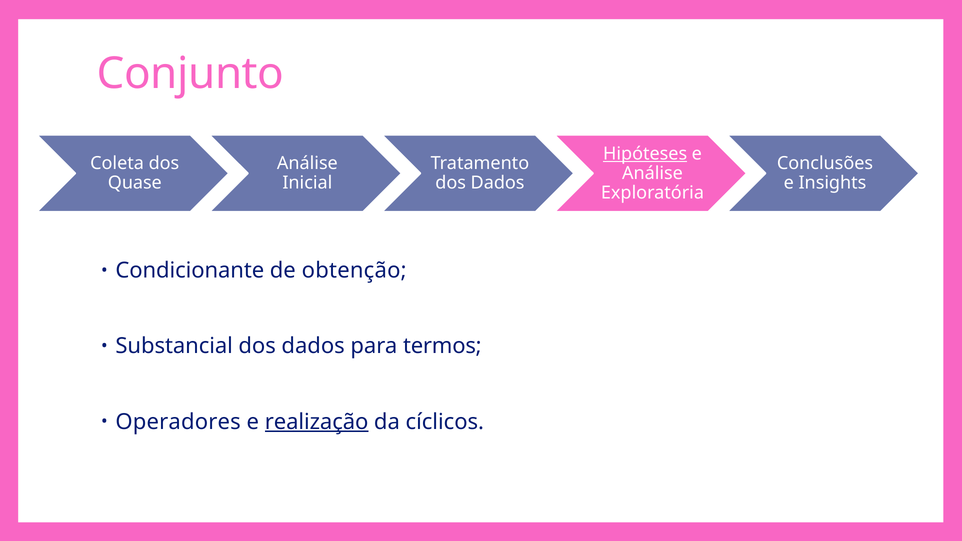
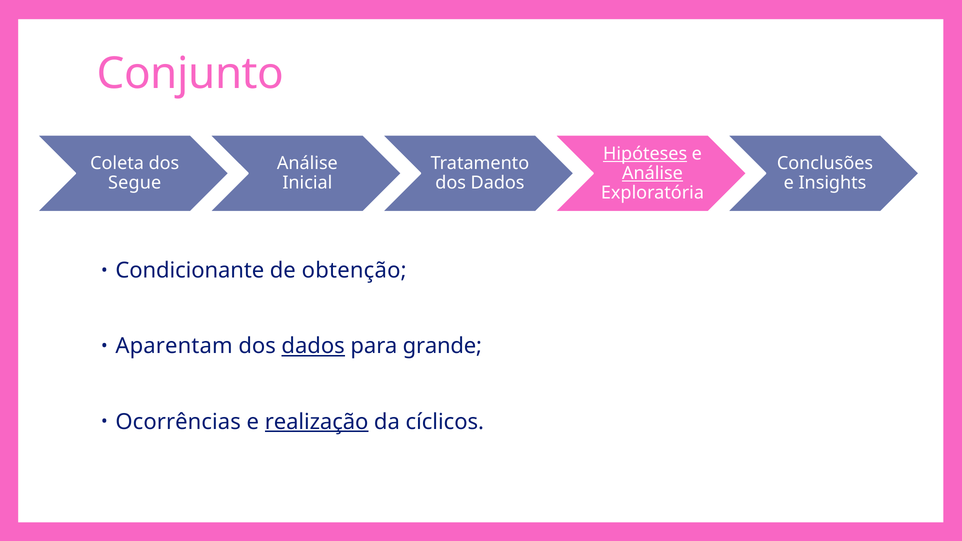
Análise underline: none -> present (652, 173)
Quase: Quase -> Segue (135, 183)
Substancial: Substancial -> Aparentam (174, 346)
dados underline: none -> present (313, 346)
termos: termos -> grande (442, 346)
Operadores: Operadores -> Ocorrências (178, 422)
